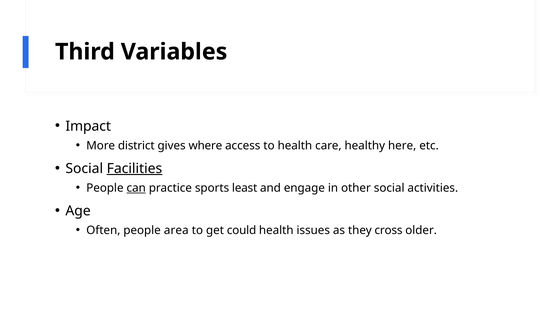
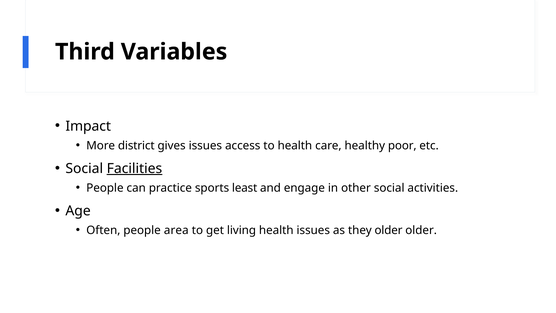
gives where: where -> issues (205, 145)
here: here -> poor (402, 145)
can underline: present -> none (136, 188)
could: could -> living (241, 230)
they cross: cross -> older (389, 230)
